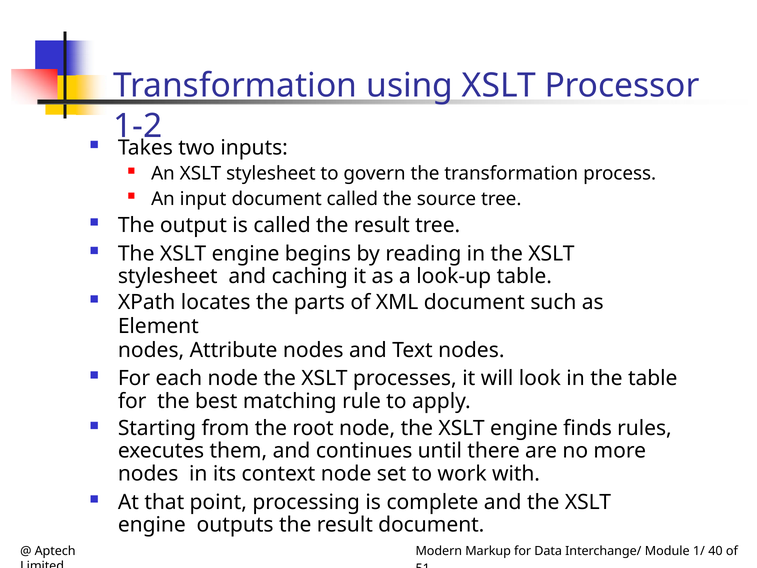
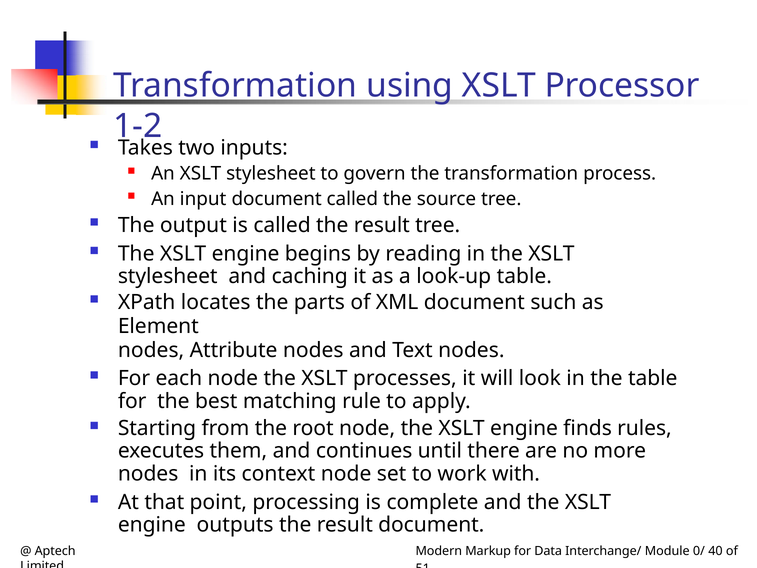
1/: 1/ -> 0/ (699, 551)
